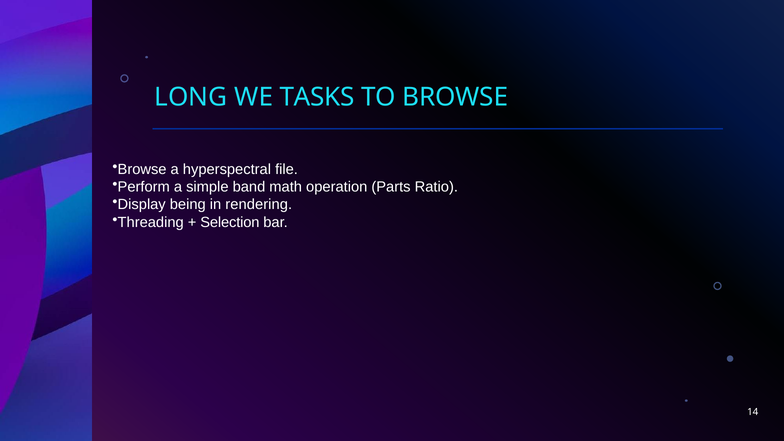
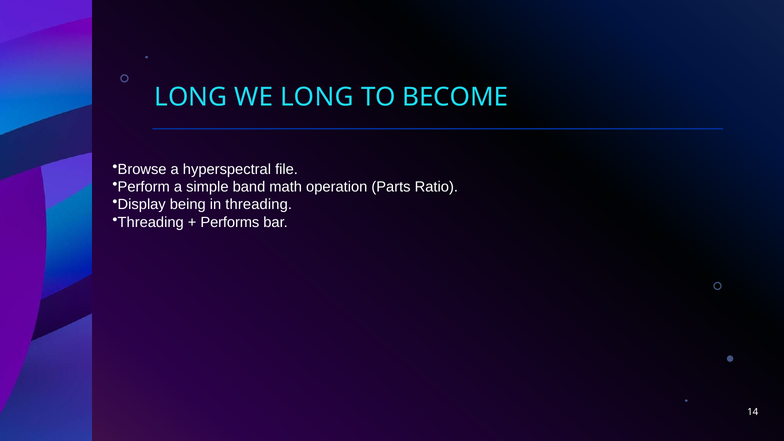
WE TASKS: TASKS -> LONG (317, 97)
TO BROWSE: BROWSE -> BECOME (455, 97)
in rendering: rendering -> threading (259, 205)
Selection: Selection -> Performs (230, 222)
